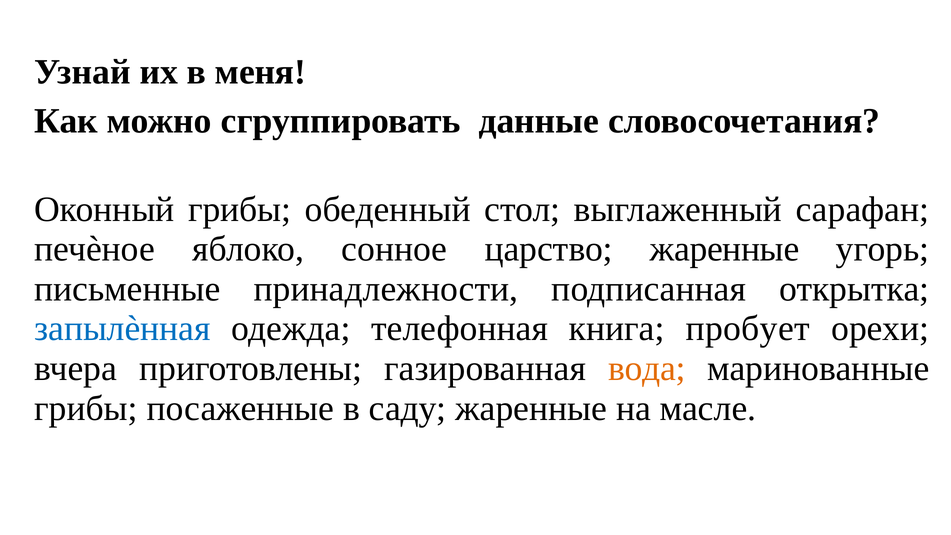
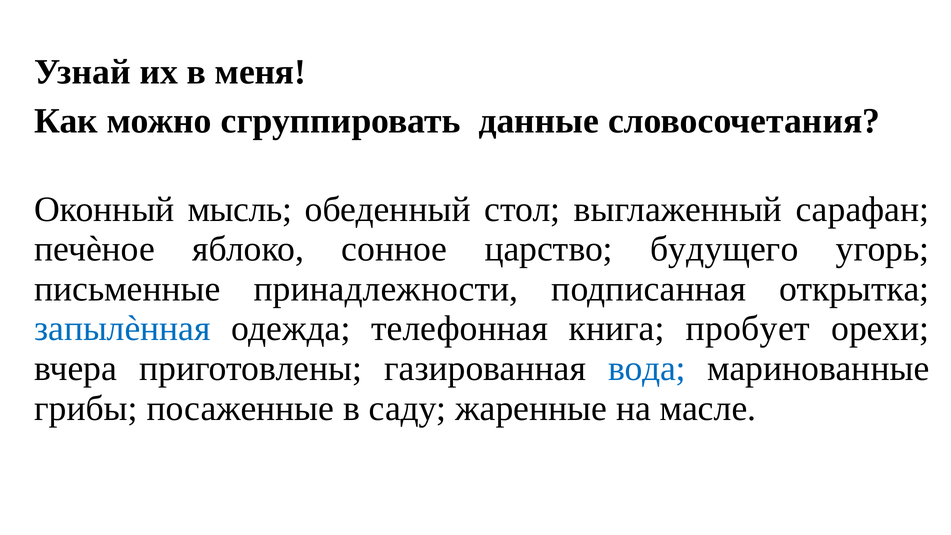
Оконный грибы: грибы -> мысль (240, 209)
царство жаренные: жаренные -> будущего (724, 249)
вода colour: orange -> blue (647, 368)
